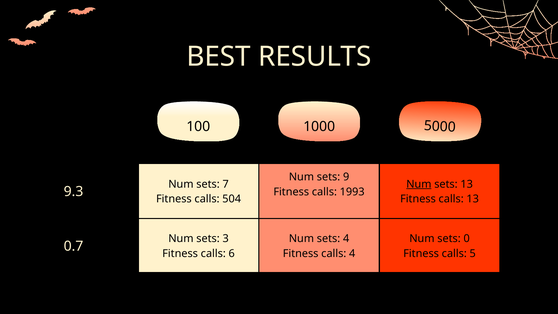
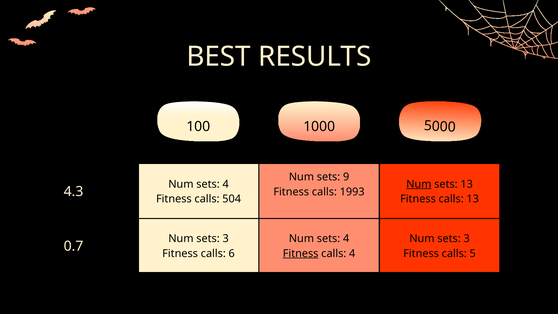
7: 7 -> 4 (226, 184)
9.3: 9.3 -> 4.3 (74, 192)
0: 0 -> 3 (467, 239)
Fitness underline: none -> present (301, 253)
